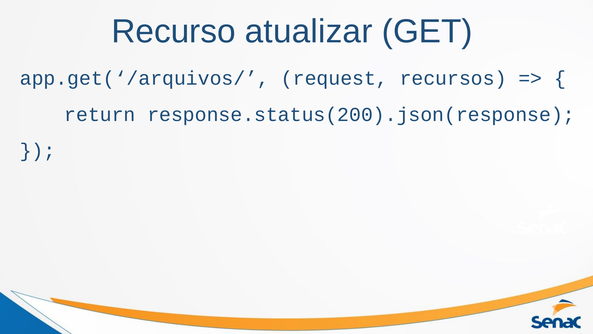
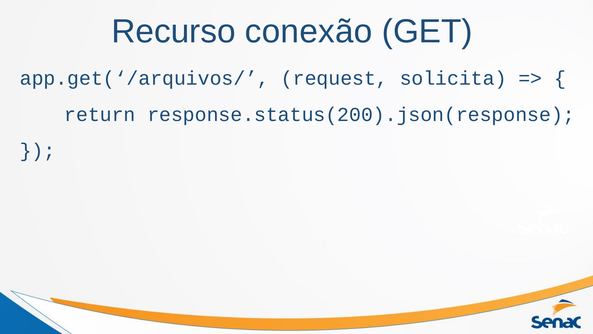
atualizar: atualizar -> conexão (309, 31)
recursos: recursos -> solicita (453, 78)
